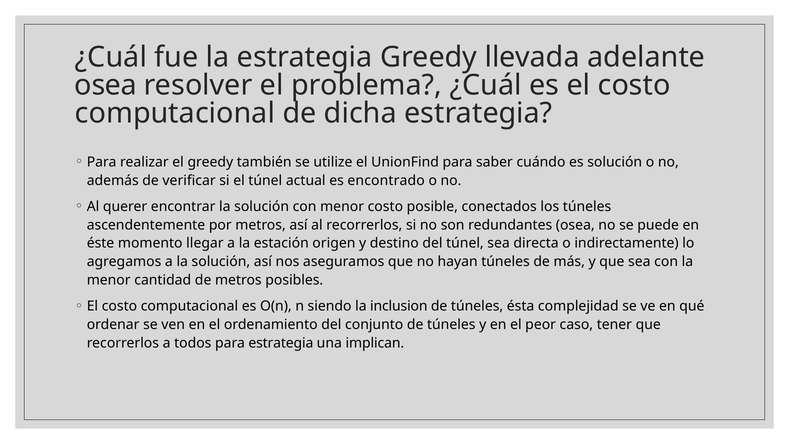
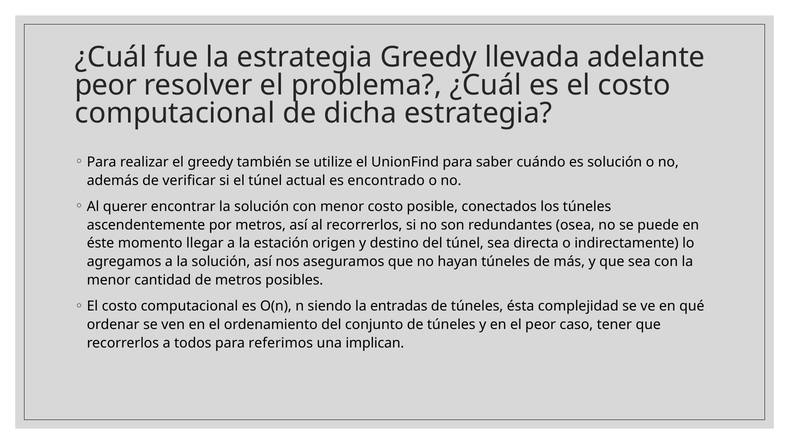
osea: osea -> peor (106, 85)
inclusion: inclusion -> entradas (399, 306)
para estrategia: estrategia -> referimos (281, 343)
